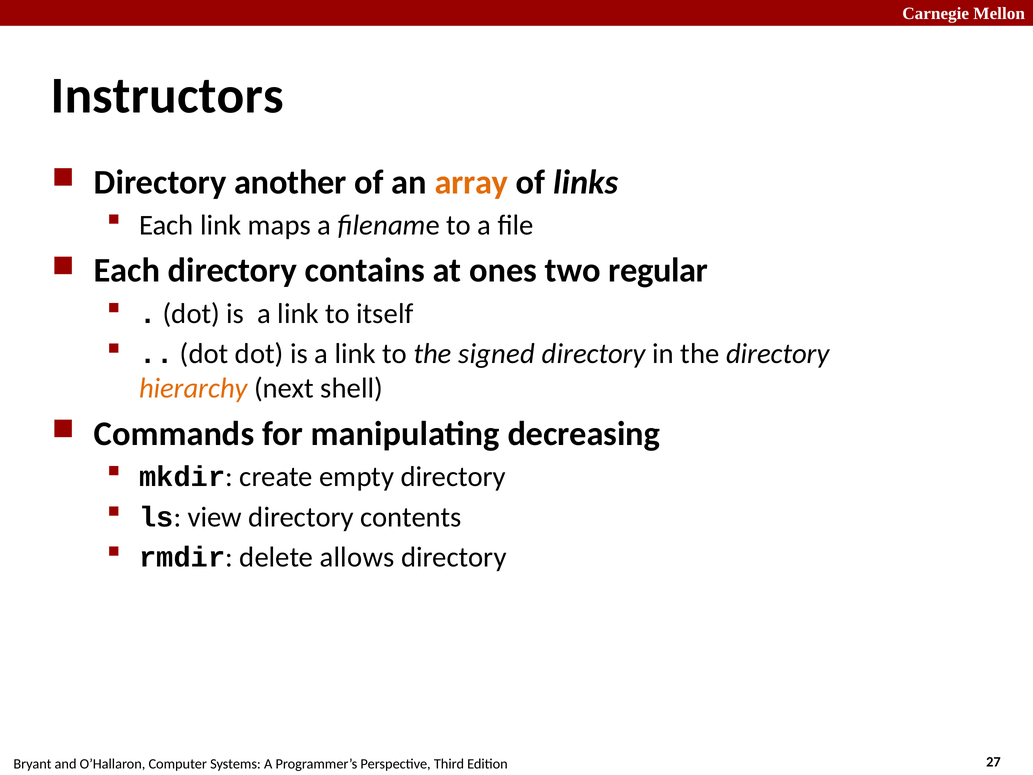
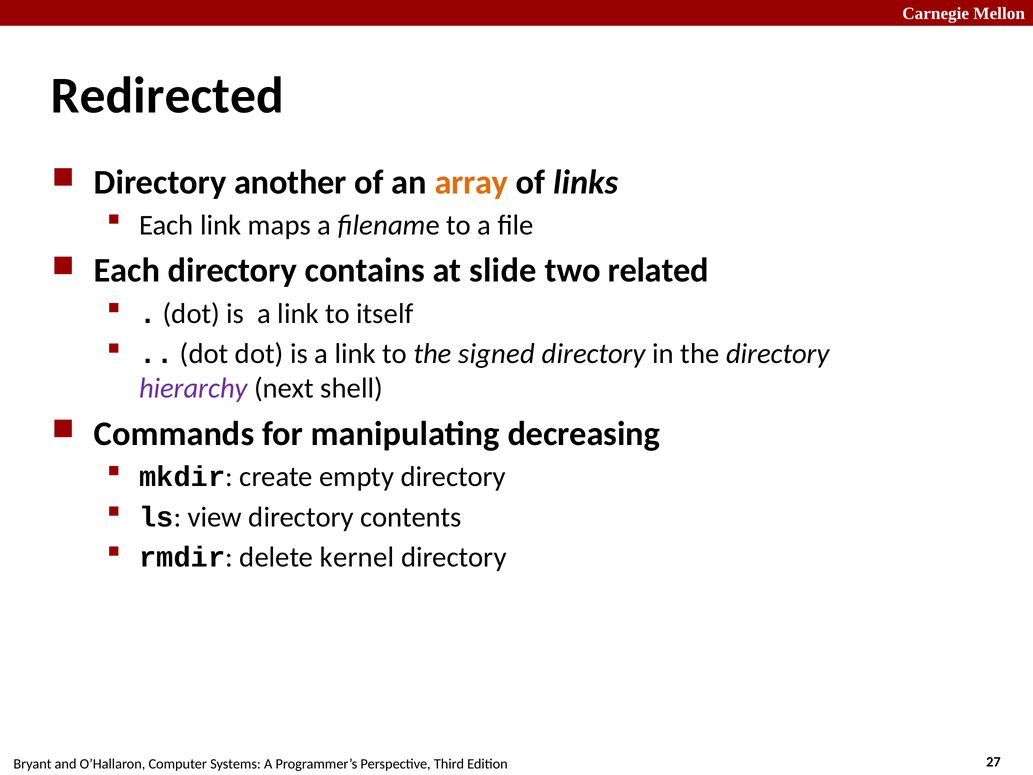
Instructors: Instructors -> Redirected (167, 96)
ones: ones -> slide (503, 271)
regular: regular -> related (658, 271)
hierarchy colour: orange -> purple (193, 388)
allows: allows -> kernel (357, 557)
